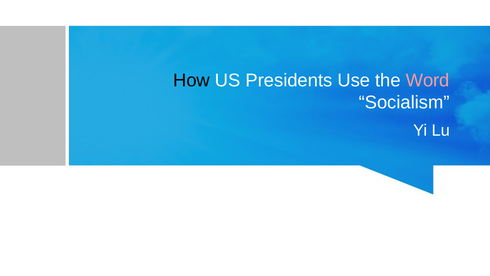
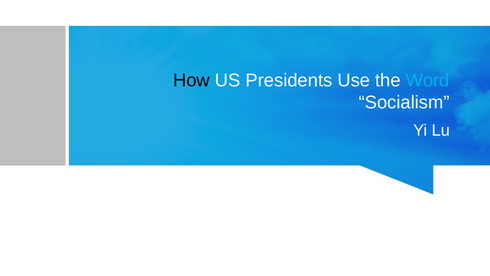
Word colour: pink -> light blue (428, 80)
